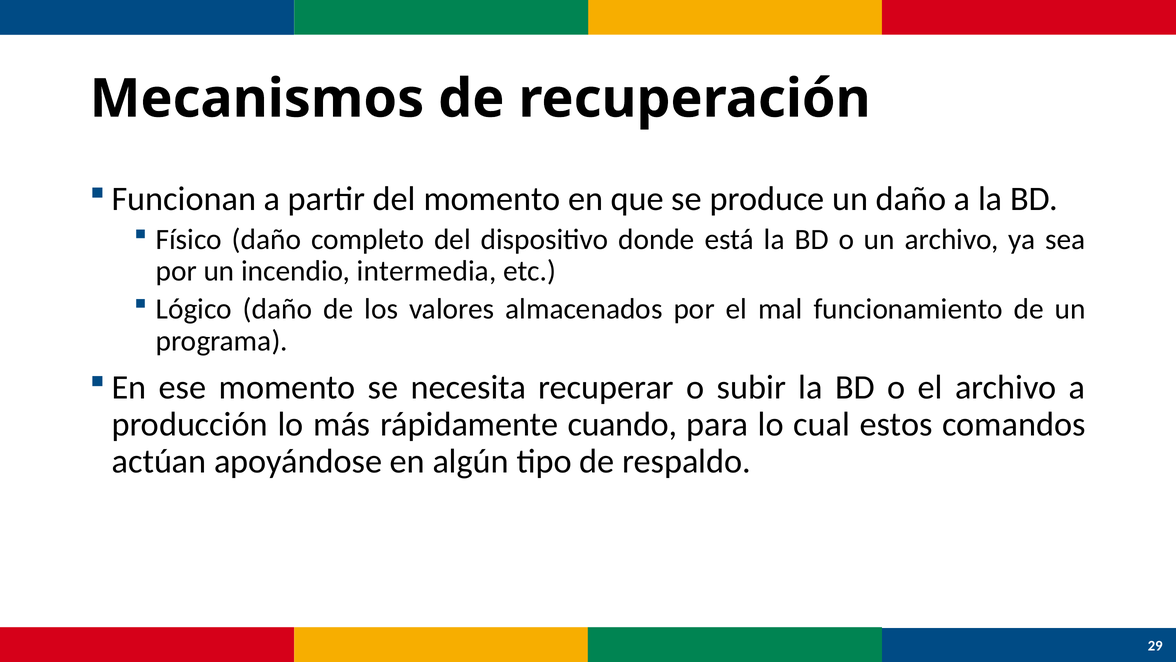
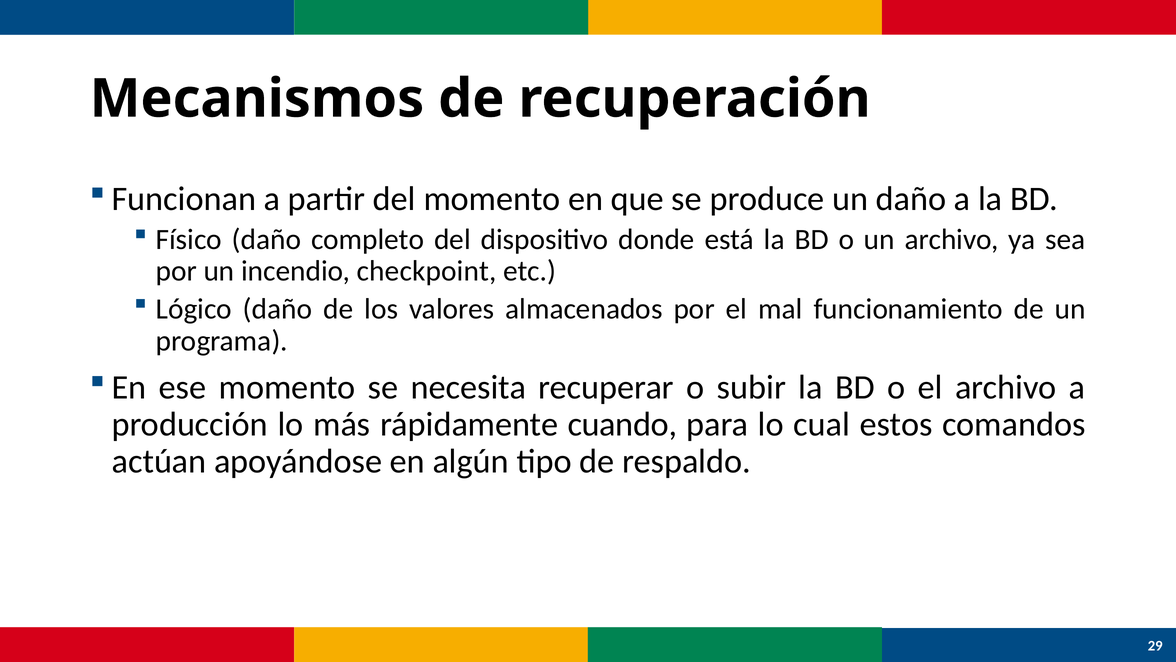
intermedia: intermedia -> checkpoint (427, 271)
